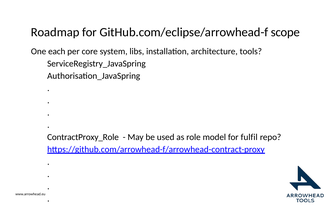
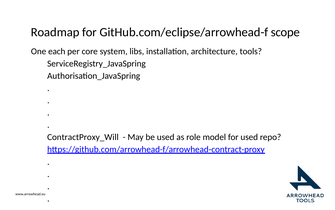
ContractProxy_Role: ContractProxy_Role -> ContractProxy_Will (83, 137)
for fulfil: fulfil -> used (249, 137)
